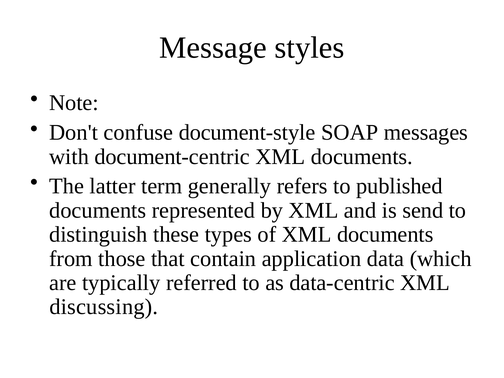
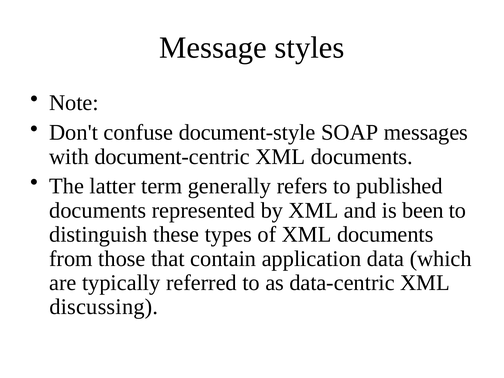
send: send -> been (423, 210)
